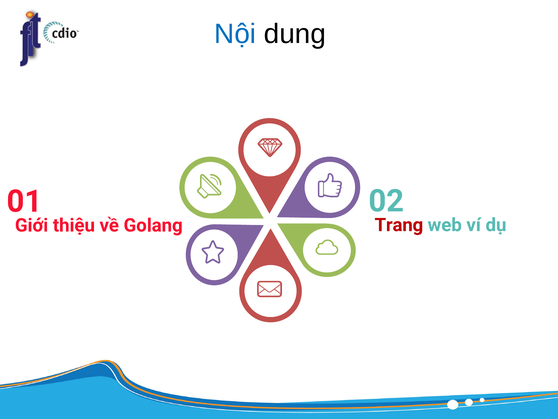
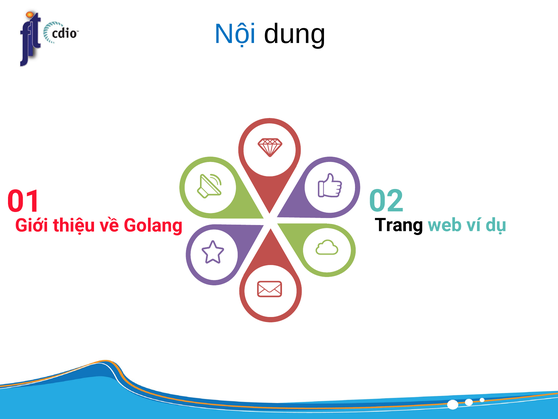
Trang colour: red -> black (399, 225)
